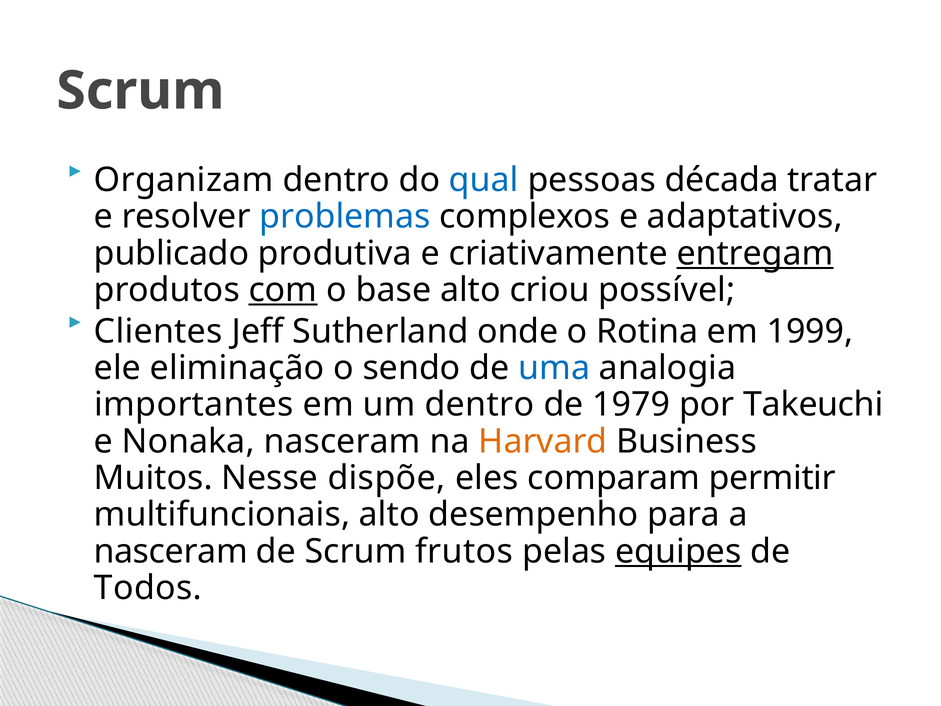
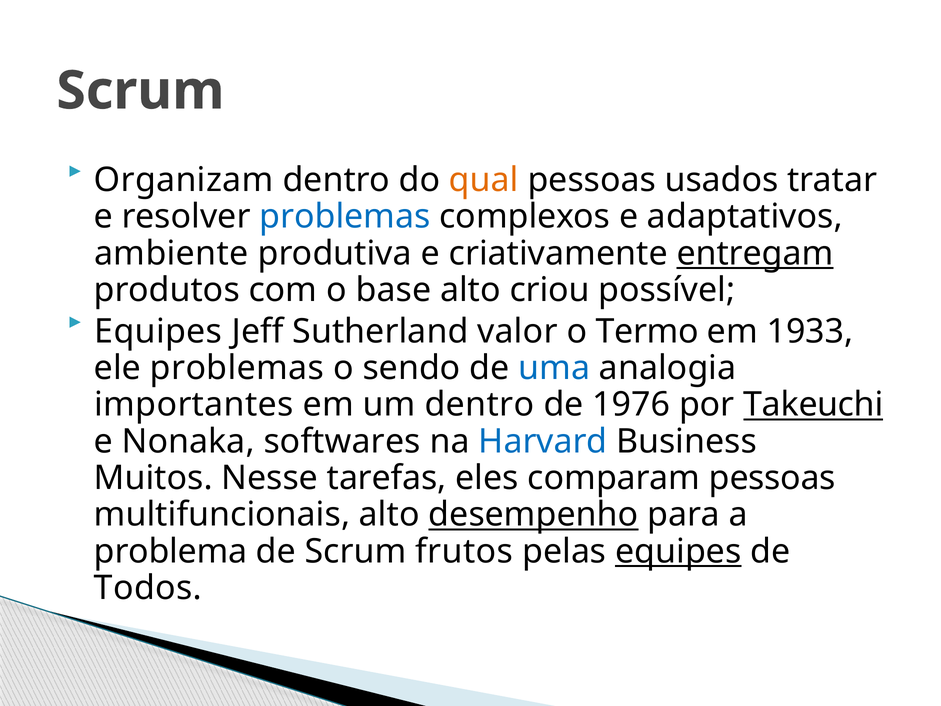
qual colour: blue -> orange (484, 180)
década: década -> usados (722, 180)
publicado: publicado -> ambiente (171, 253)
com underline: present -> none (283, 290)
Clientes: Clientes -> Equipes (158, 331)
onde: onde -> valor (518, 331)
Rotina: Rotina -> Termo (647, 331)
1999: 1999 -> 1933 (810, 331)
ele eliminação: eliminação -> problemas (237, 368)
1979: 1979 -> 1976 (631, 405)
Takeuchi underline: none -> present (813, 405)
Nonaka nasceram: nasceram -> softwares (342, 441)
Harvard colour: orange -> blue (543, 441)
dispõe: dispõe -> tarefas (387, 478)
comparam permitir: permitir -> pessoas (772, 478)
desempenho underline: none -> present (533, 515)
nasceram: nasceram -> problema (171, 551)
